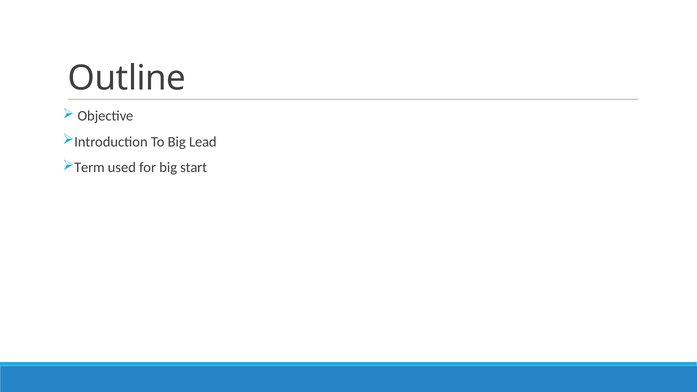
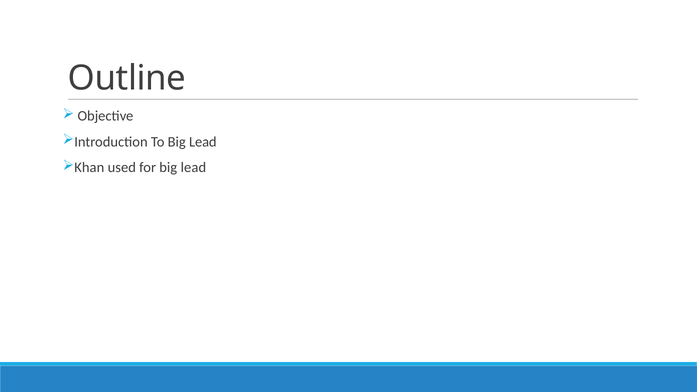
Term: Term -> Khan (89, 168)
for big start: start -> lead (193, 168)
